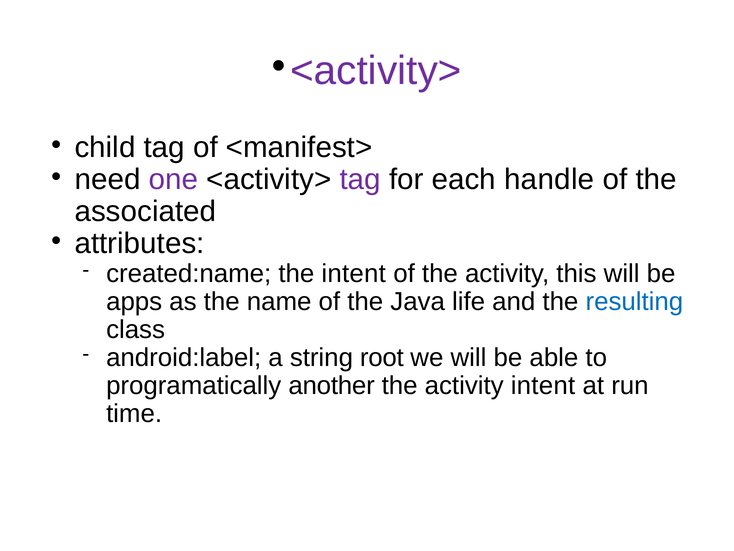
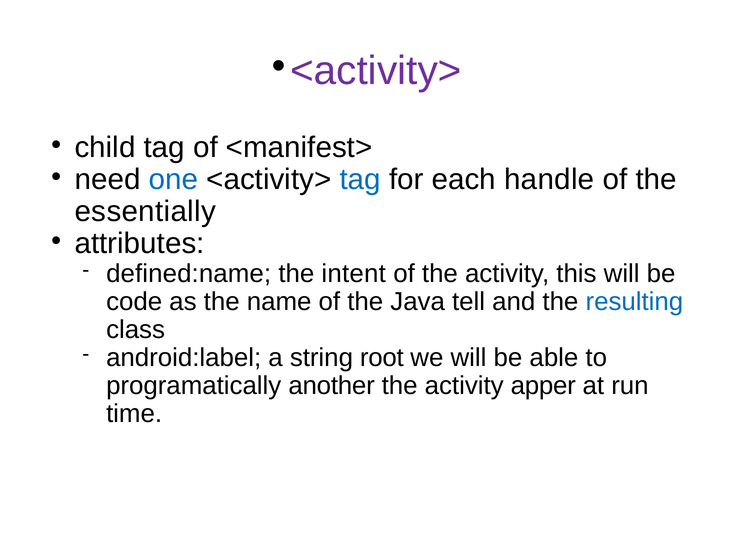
one colour: purple -> blue (173, 180)
tag colour: purple -> blue (360, 180)
associated: associated -> essentially (145, 211)
created:name: created:name -> defined:name (189, 273)
apps: apps -> code (134, 301)
life: life -> tell (469, 301)
activity intent: intent -> apper (543, 385)
